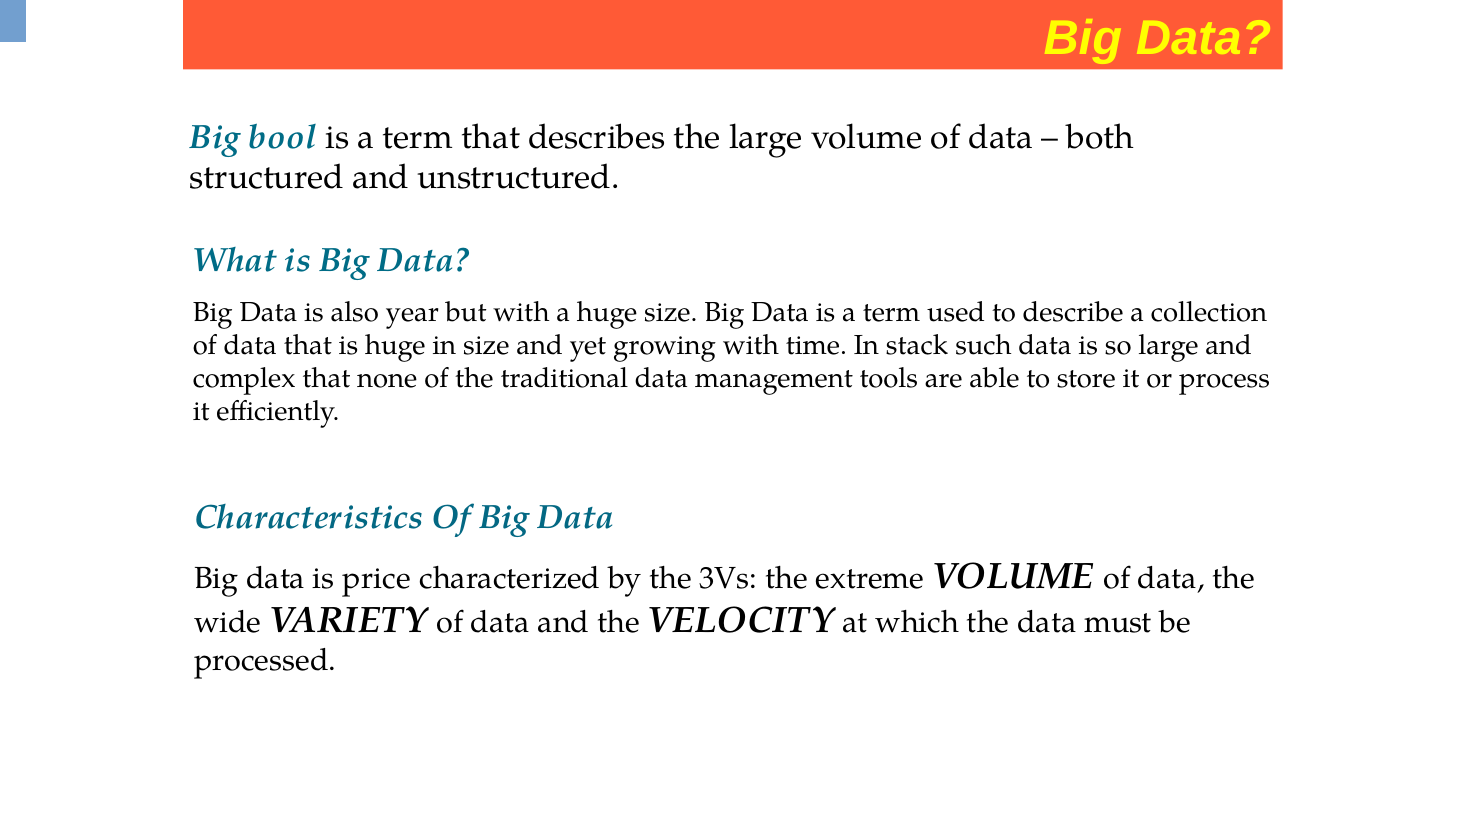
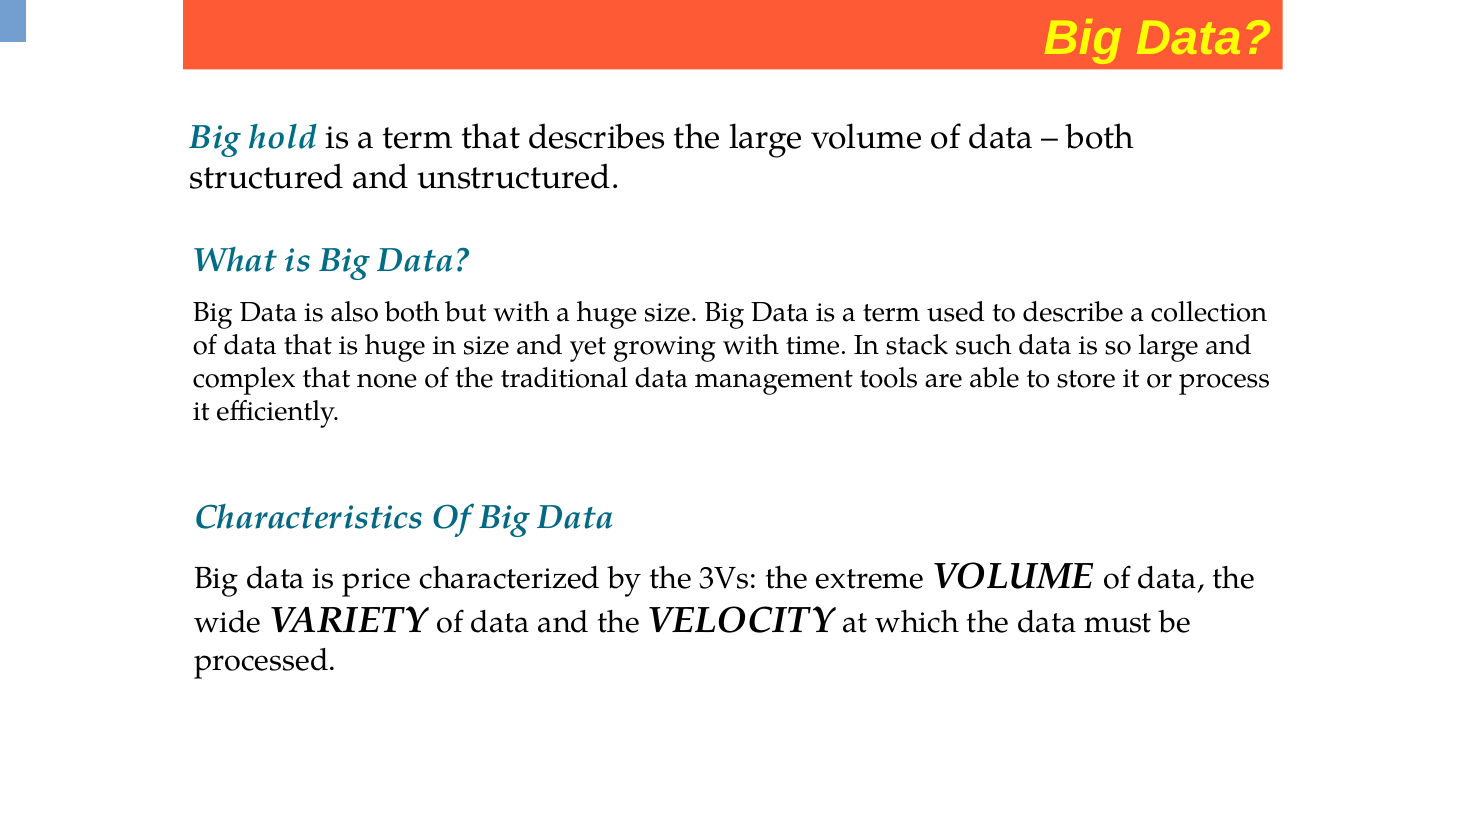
bool: bool -> hold (283, 137)
also year: year -> both (412, 313)
